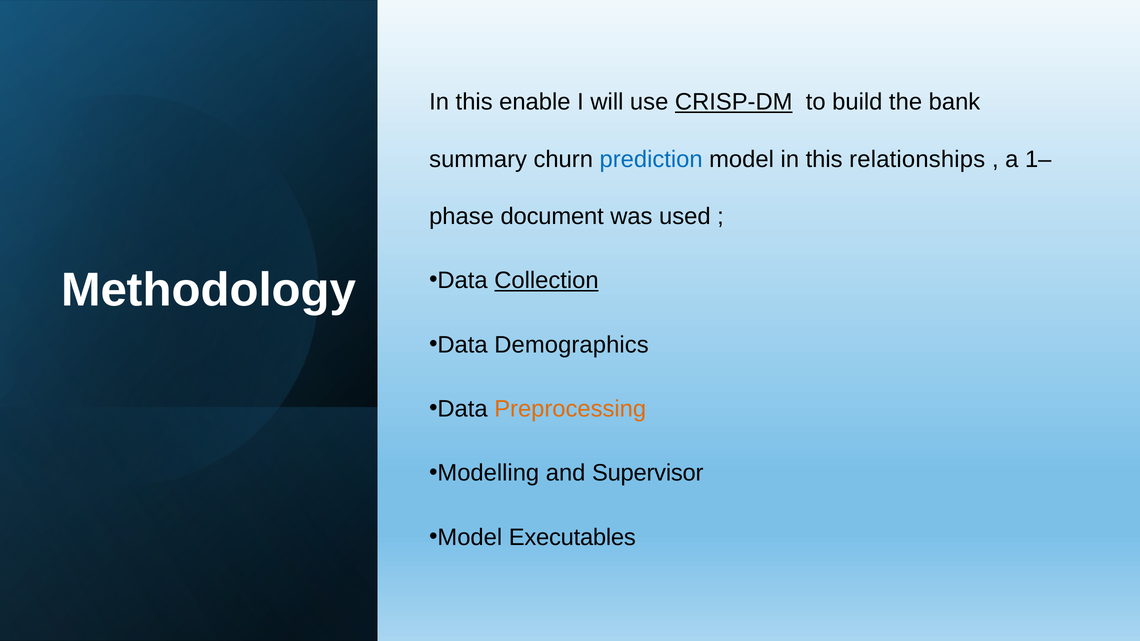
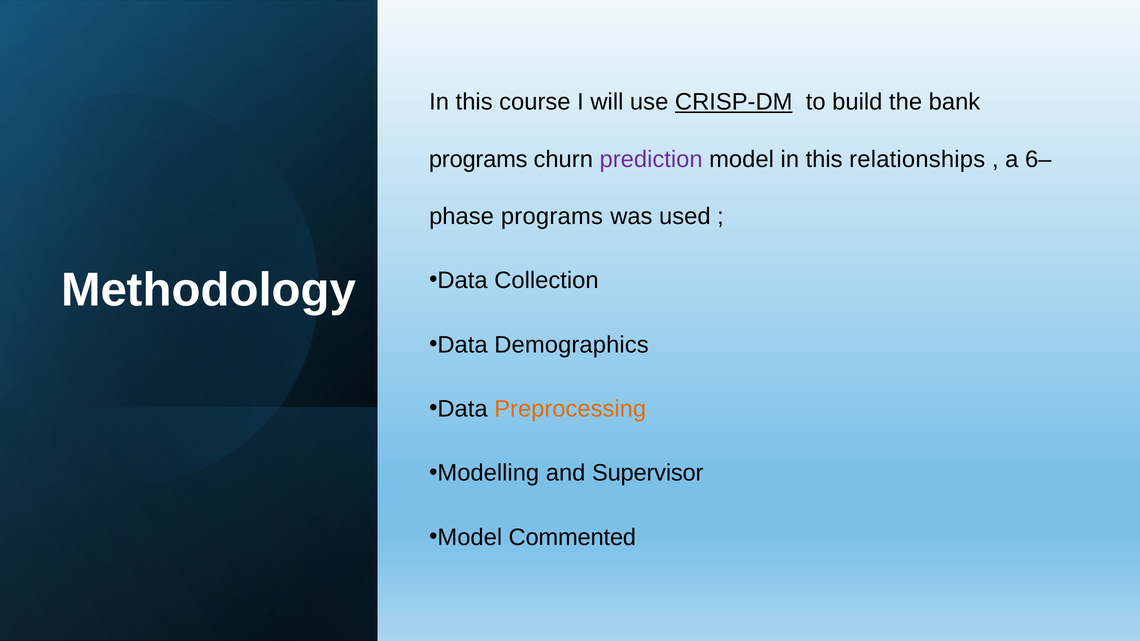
enable: enable -> course (535, 102)
summary: summary -> programs (478, 159)
prediction colour: blue -> purple (651, 159)
1–: 1– -> 6– (1038, 159)
phase document: document -> programs (552, 216)
Collection underline: present -> none (546, 281)
Executables: Executables -> Commented (572, 538)
